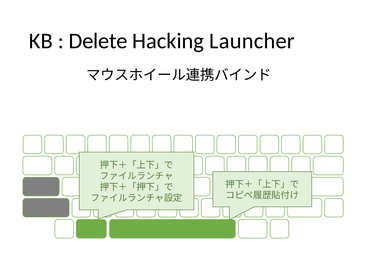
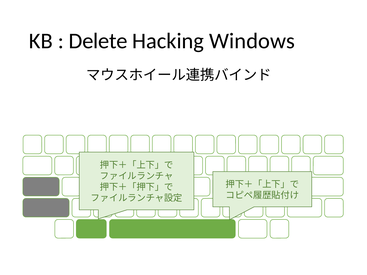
Launcher: Launcher -> Windows (252, 41)
